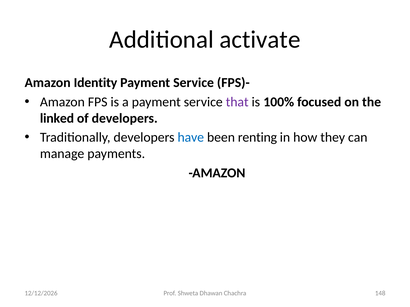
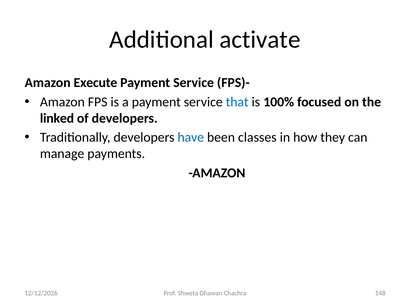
Identity: Identity -> Execute (95, 83)
that colour: purple -> blue (237, 102)
renting: renting -> classes (257, 138)
